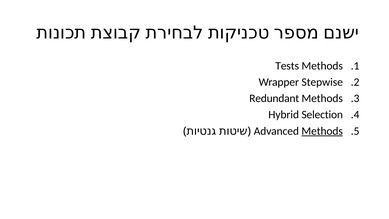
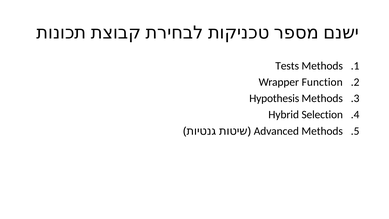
Stepwise: Stepwise -> Function (322, 82)
Redundant: Redundant -> Hypothesis (274, 98)
Methods underline: present -> none (322, 131)
